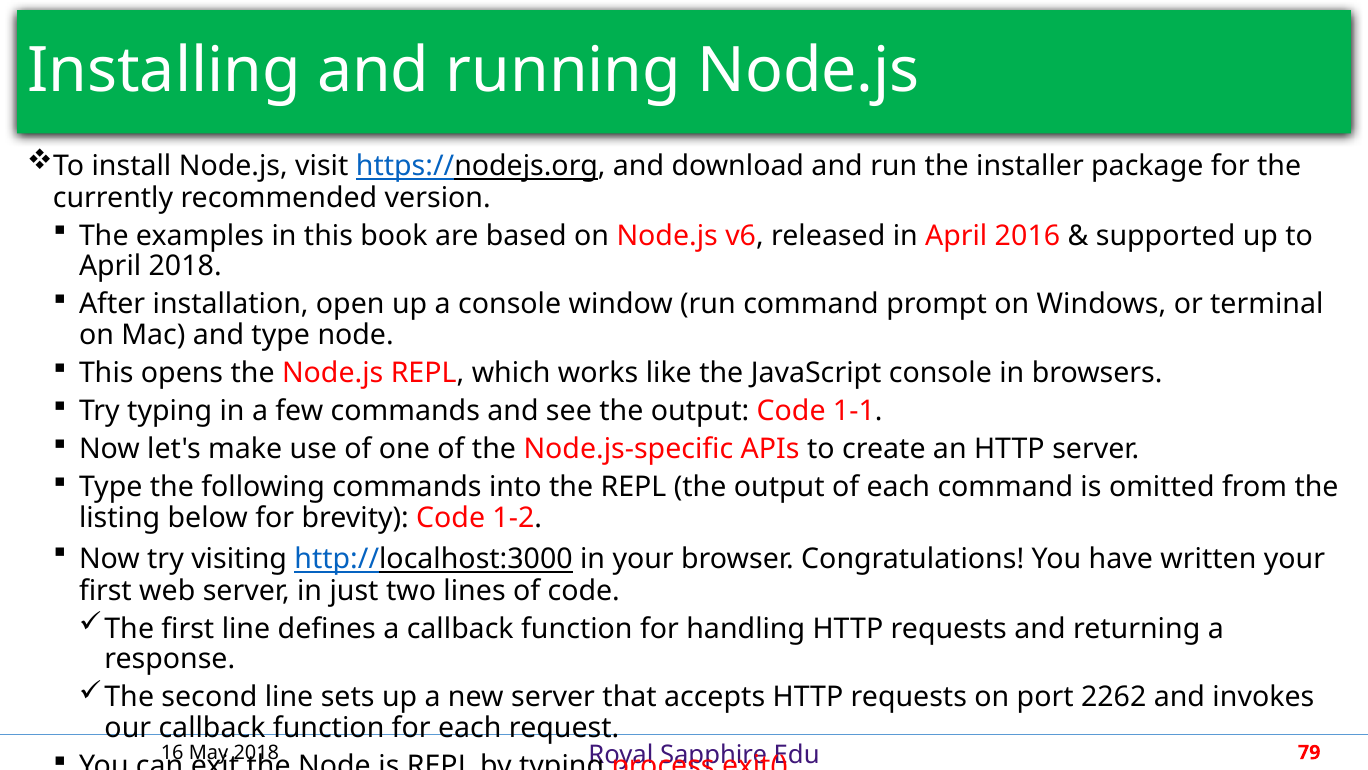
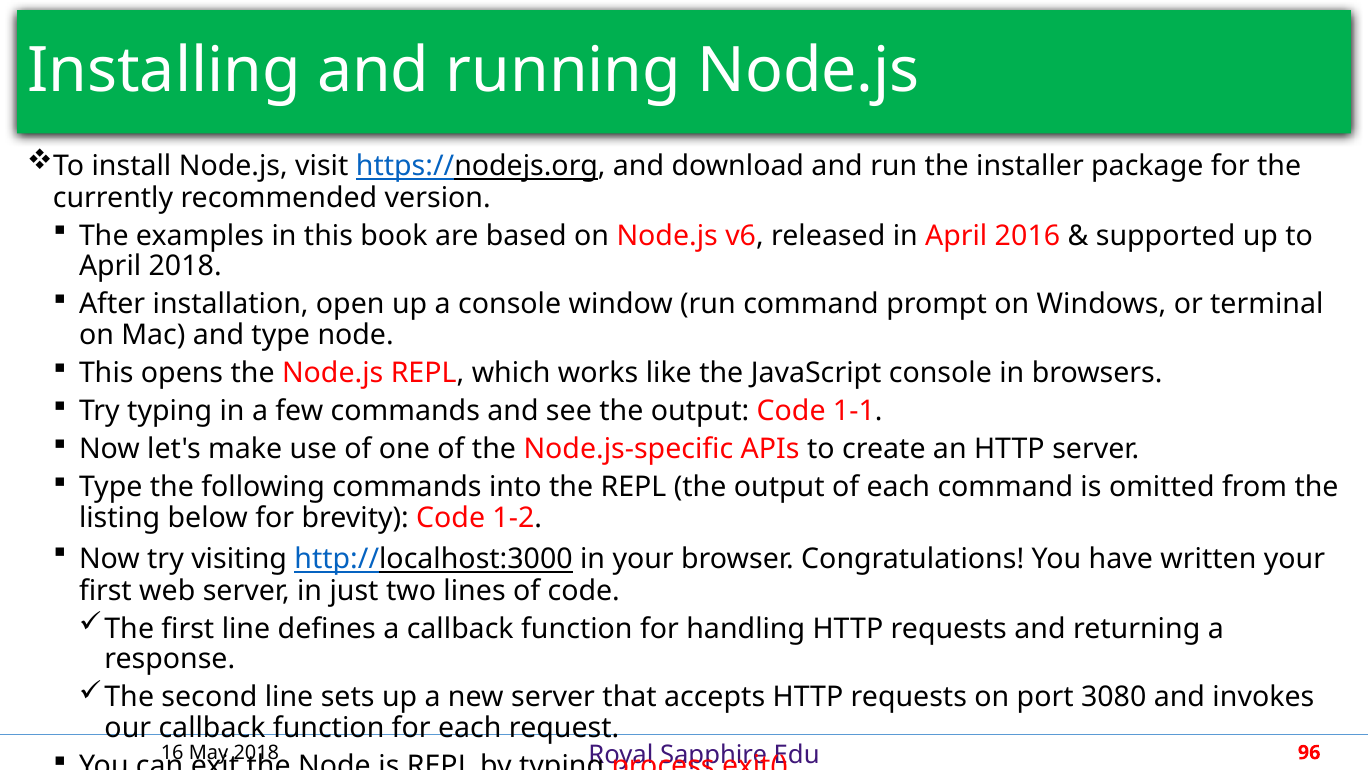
2262: 2262 -> 3080 (1114, 697)
79: 79 -> 96 (1309, 752)
